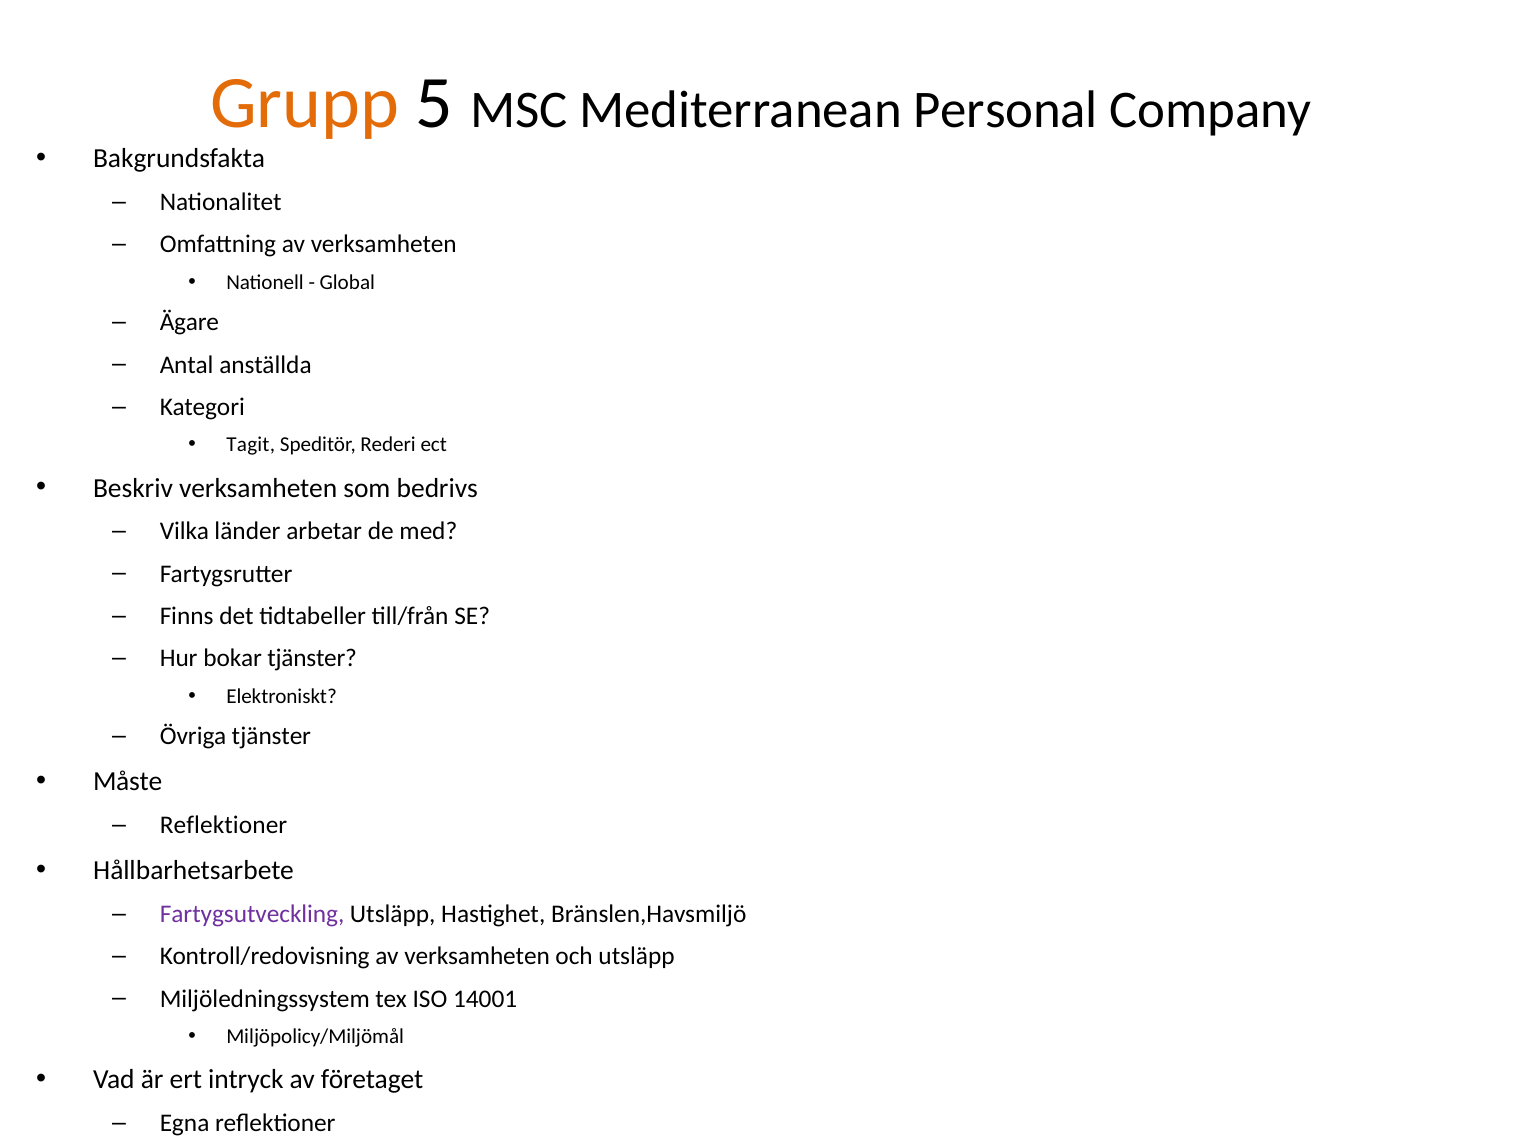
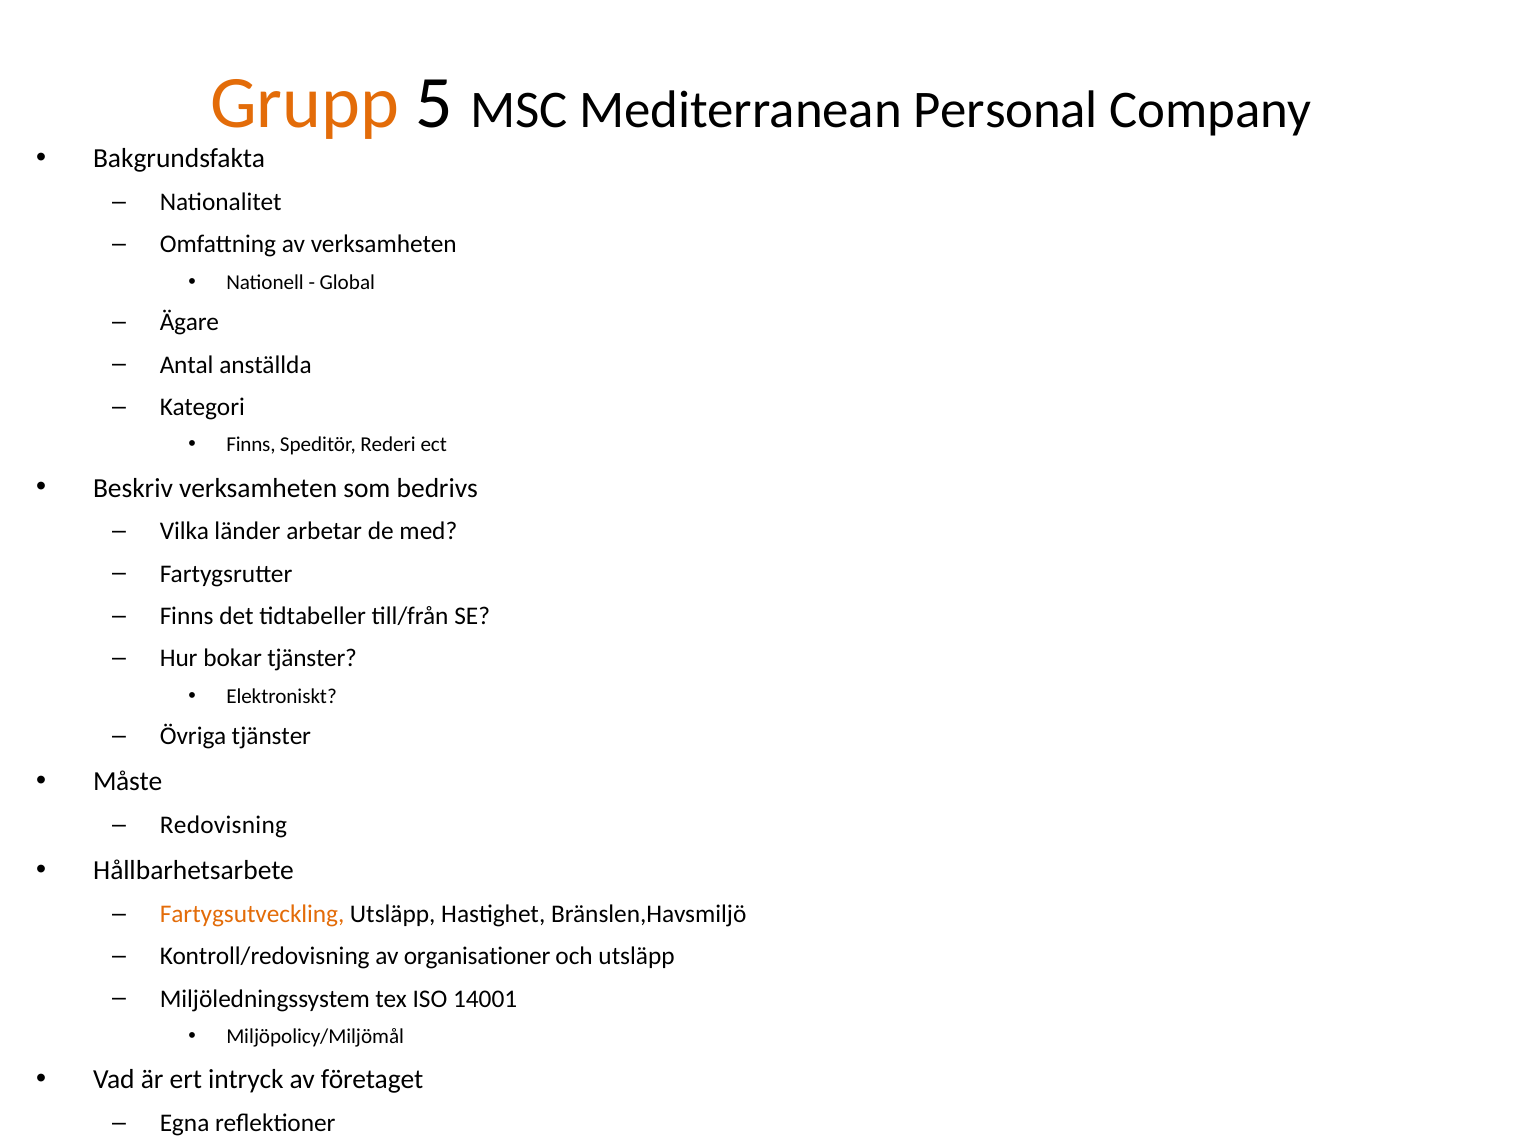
Tagit: Tagit -> Finns (251, 445)
Reflektioner: Reflektioner -> Redovisning (223, 825)
Fartygsutveckling colour: purple -> orange (252, 914)
Kontroll/redovisning av verksamheten: verksamheten -> organisationer (477, 956)
